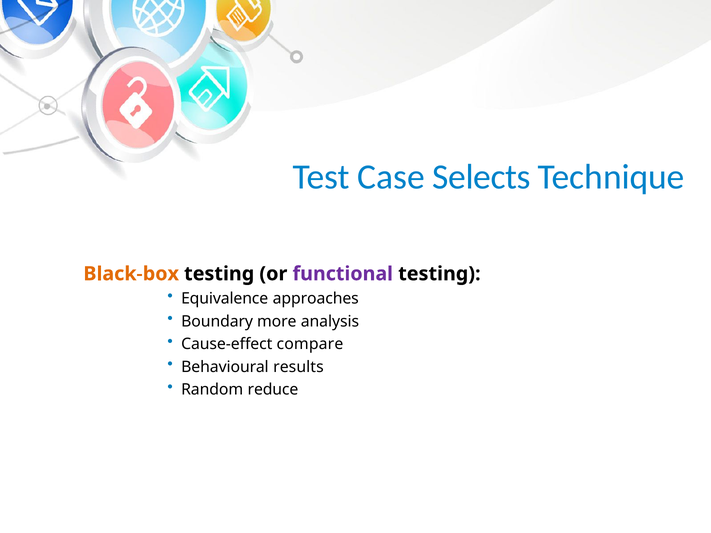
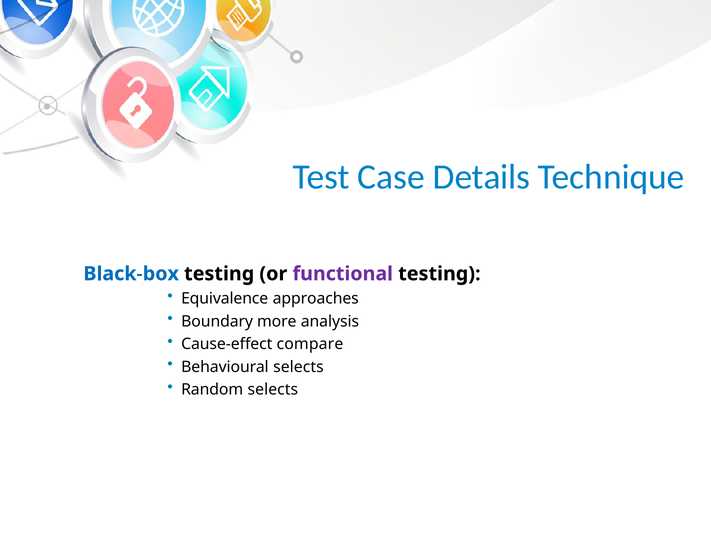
Selects: Selects -> Details (482, 177)
Black-box colour: orange -> blue (131, 274)
Behavioural results: results -> selects (298, 367)
Random reduce: reduce -> selects (273, 390)
